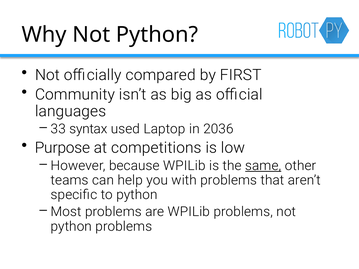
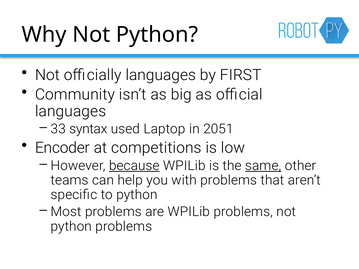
officially compared: compared -> languages (161, 75)
2036: 2036 -> 2051 (218, 129)
Purpose: Purpose -> Encoder (62, 148)
because underline: none -> present (134, 166)
